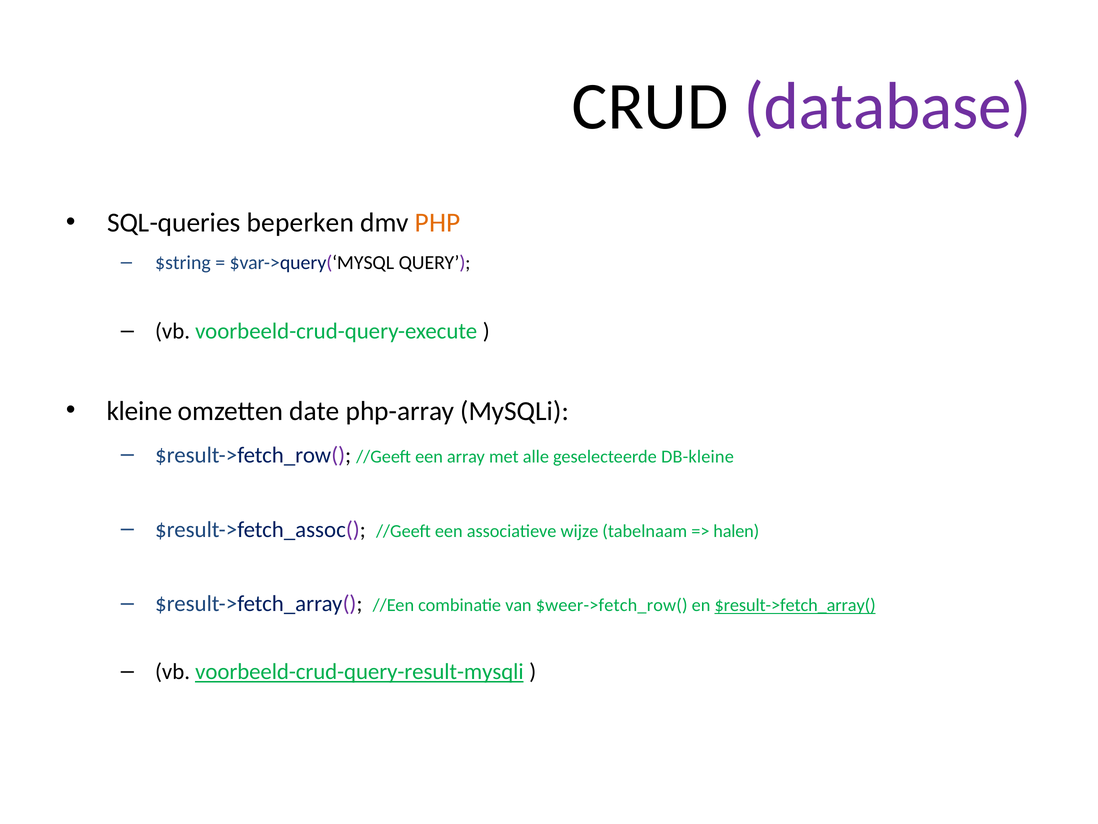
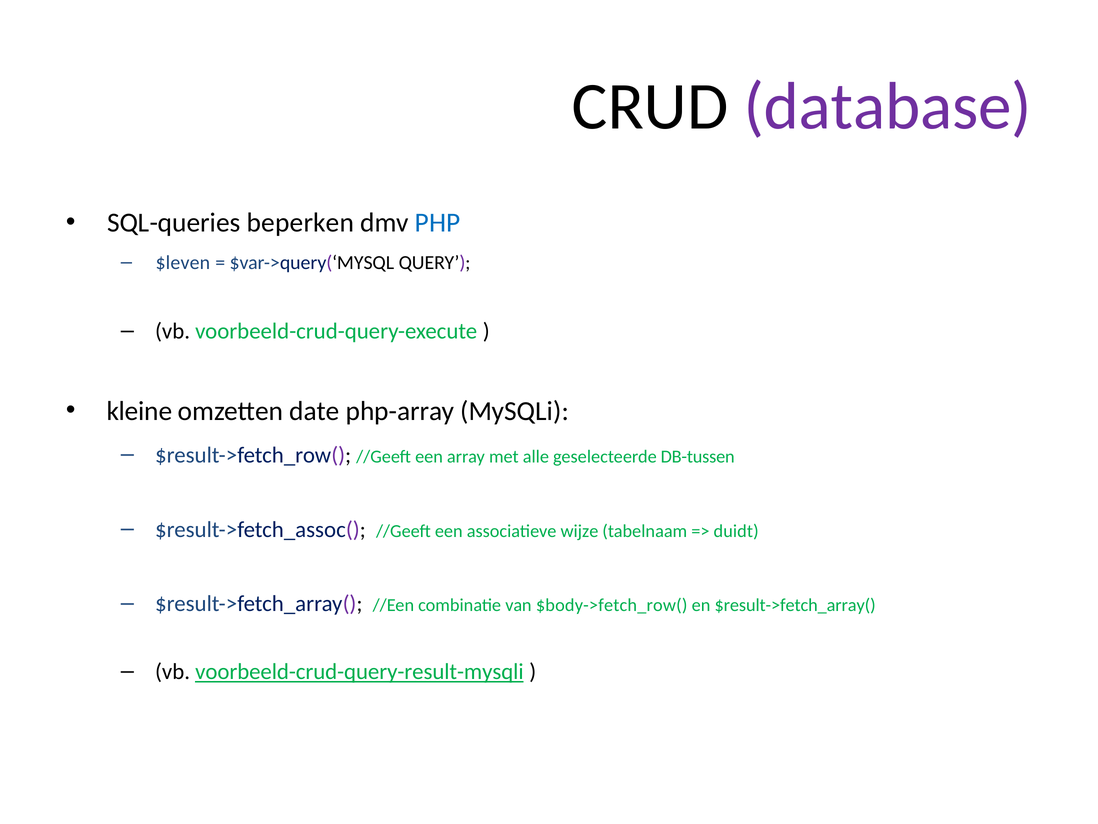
PHP colour: orange -> blue (438, 223)
$string: $string -> $leven (183, 263)
DB-kleine: DB-kleine -> DB-tussen (698, 456)
halen: halen -> duidt (736, 531)
$weer->fetch_row(: $weer->fetch_row( -> $body->fetch_row( (612, 605)
$result->fetch_array( underline: present -> none (795, 605)
